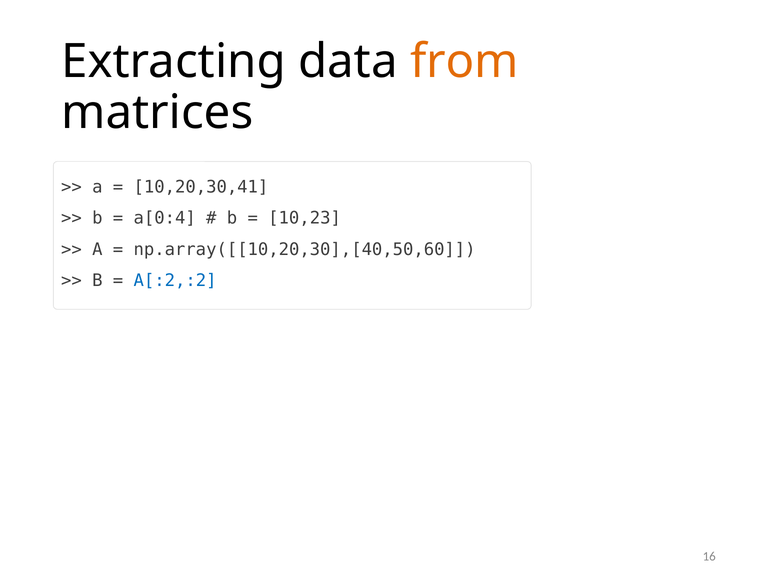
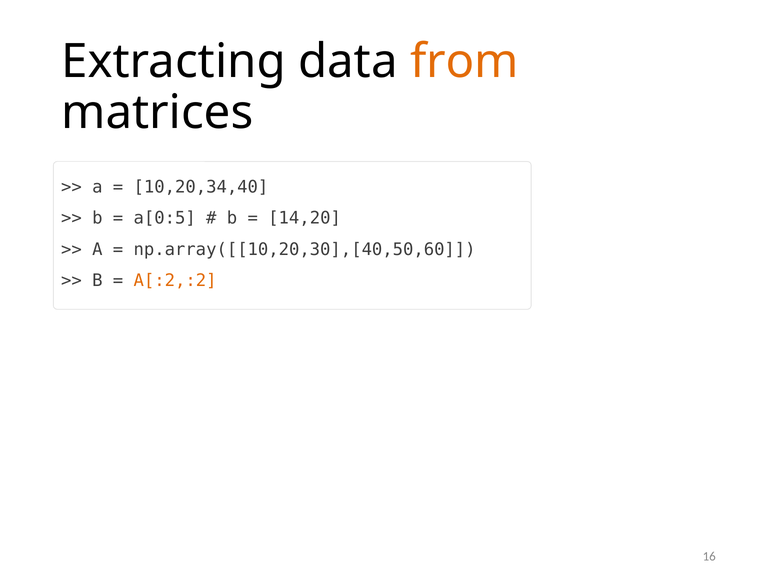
10,20,30,41: 10,20,30,41 -> 10,20,34,40 (201, 187)
a[0:4: a[0:4 -> a[0:5 (165, 218)
10,23: 10,23 -> 14,20 (305, 218)
A[:2,:2 colour: blue -> orange (175, 280)
